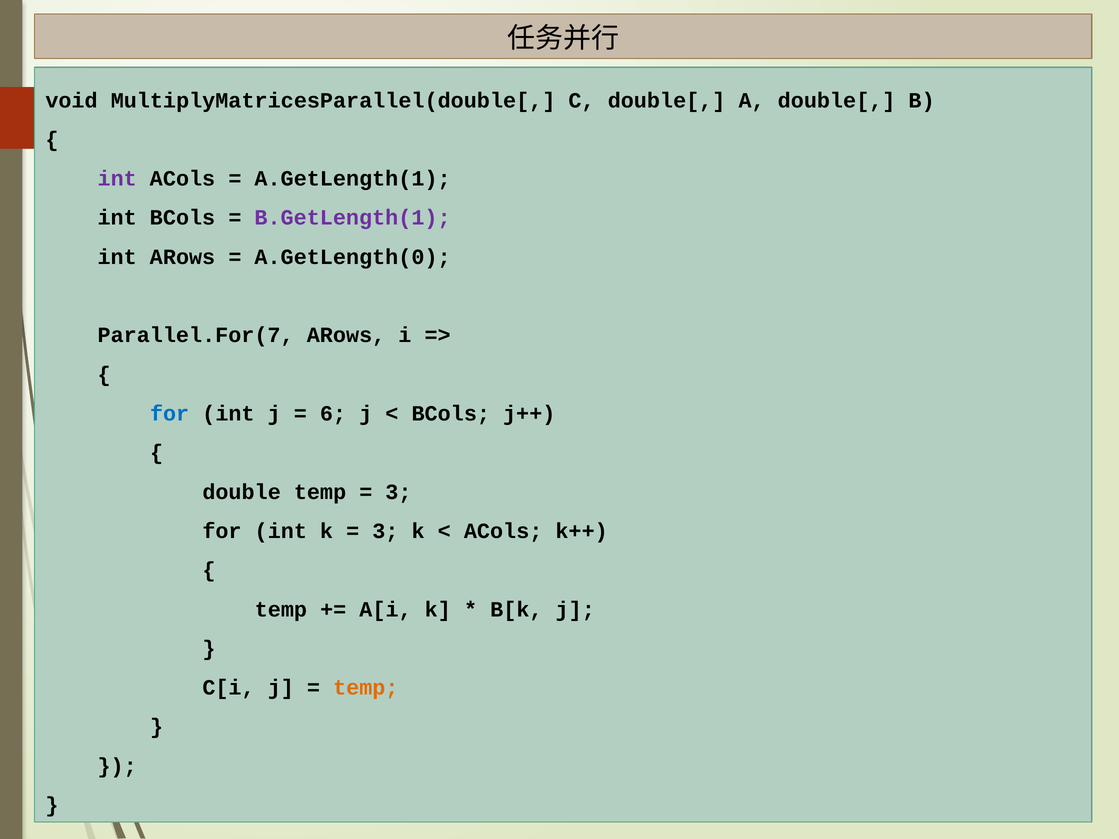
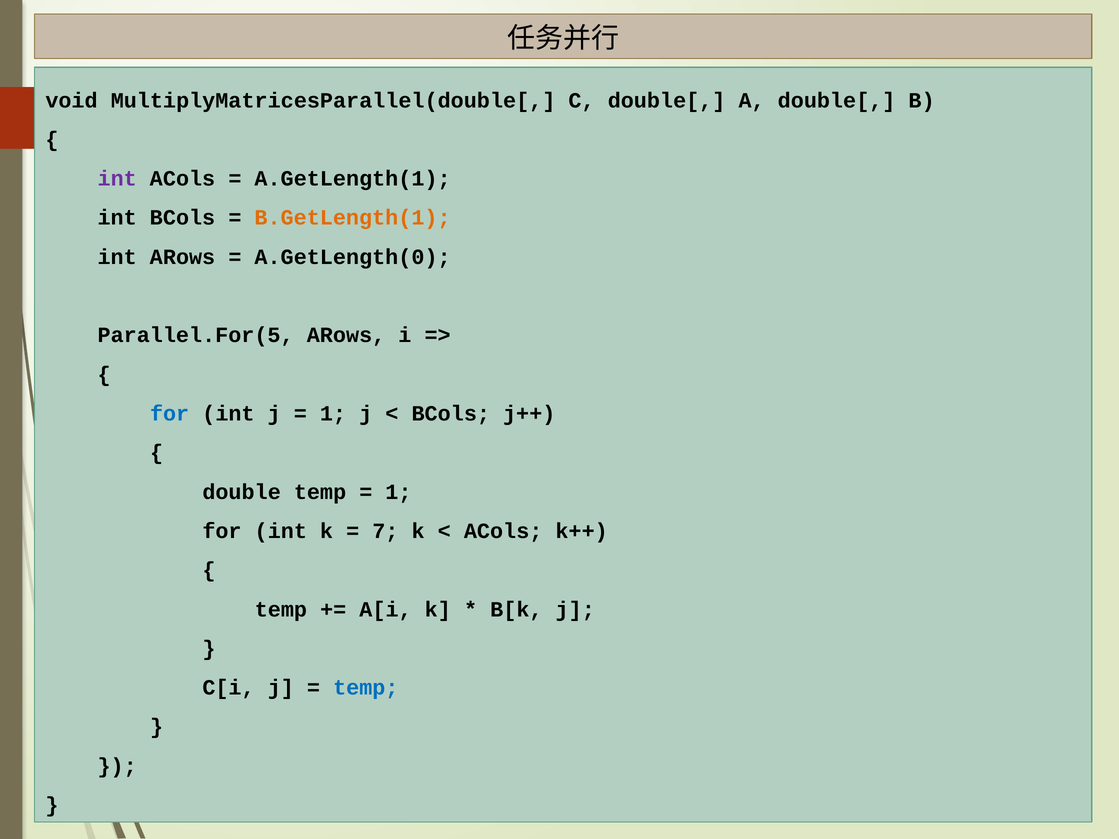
B.GetLength(1 colour: purple -> orange (353, 218)
Parallel.For(7: Parallel.For(7 -> Parallel.For(5 (196, 335)
6: 6 -> 1 (333, 414)
3: 3 -> 1 (398, 492)
3: 3 -> 7 (385, 531)
temp colour: orange -> blue (366, 688)
